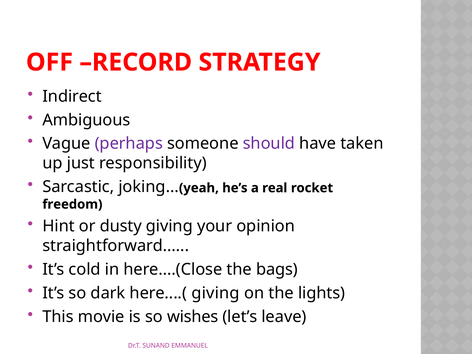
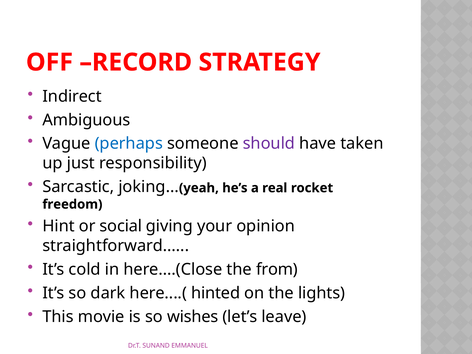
perhaps colour: purple -> blue (129, 144)
dusty: dusty -> social (121, 226)
bags: bags -> from (277, 269)
here....( giving: giving -> hinted (216, 293)
